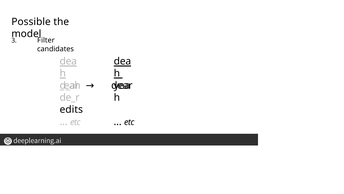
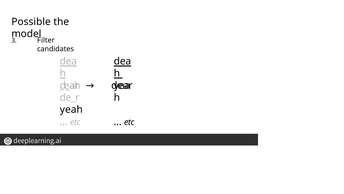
edits: edits -> yeah (71, 109)
